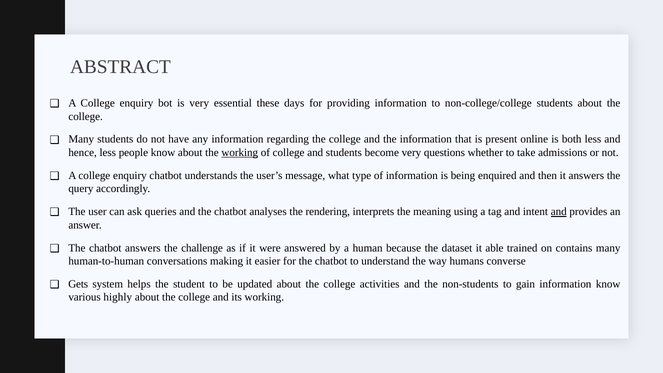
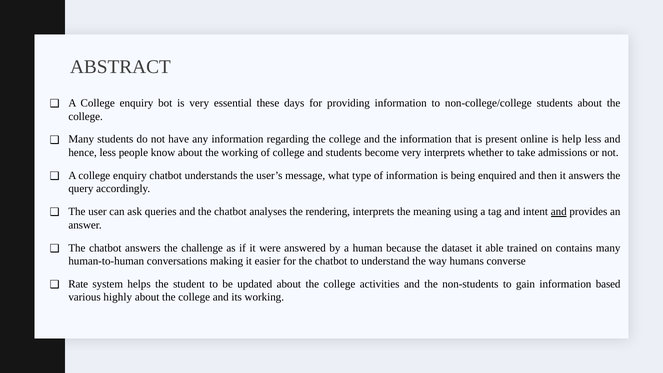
both: both -> help (572, 139)
working underline: present -> none (240, 153)
very questions: questions -> interprets (444, 153)
Gets: Gets -> Rate (78, 284)
information know: know -> based (608, 284)
